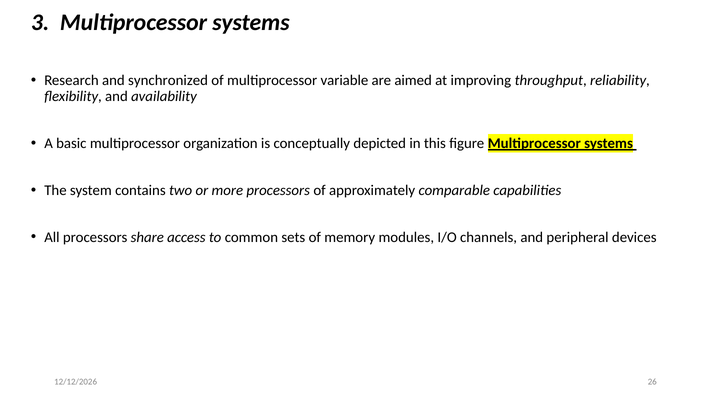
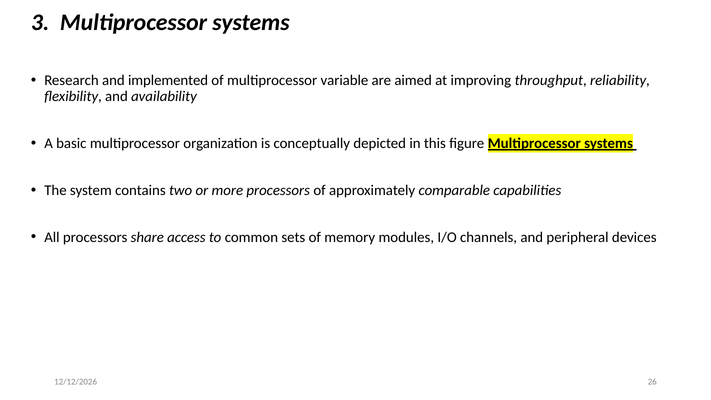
synchronized: synchronized -> implemented (168, 80)
